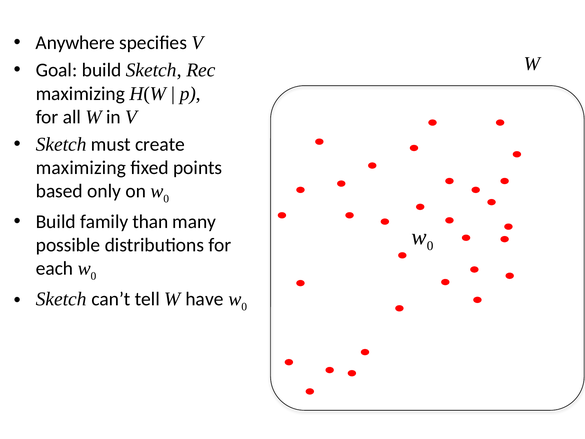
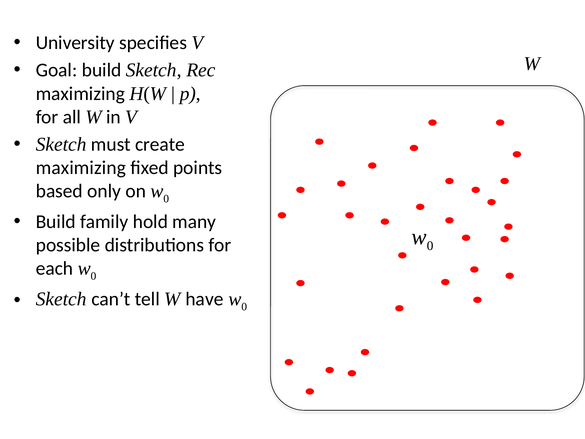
Anywhere: Anywhere -> University (75, 43)
than: than -> hold (150, 222)
